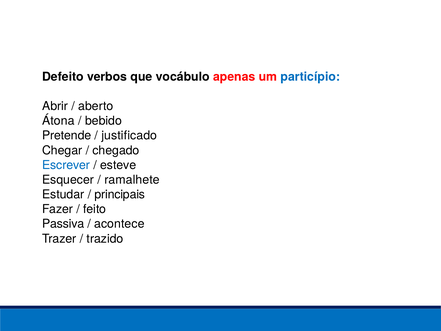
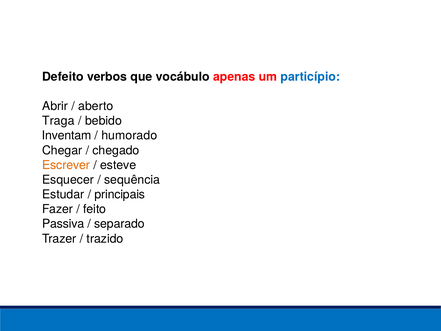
Átona: Átona -> Traga (58, 121)
Pretende: Pretende -> Inventam (67, 136)
justificado: justificado -> humorado (129, 136)
Escrever colour: blue -> orange (66, 165)
ramalhete: ramalhete -> sequência (132, 180)
acontece: acontece -> separado (119, 224)
